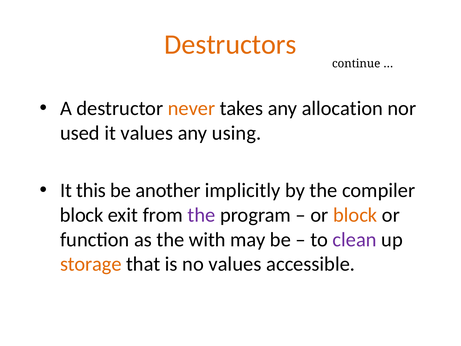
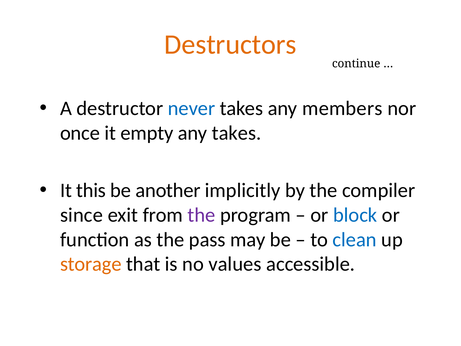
never colour: orange -> blue (192, 108)
allocation: allocation -> members (342, 108)
used: used -> once (80, 133)
it values: values -> empty (147, 133)
any using: using -> takes (237, 133)
block: block -> since (81, 215)
block colour: orange -> blue (355, 215)
with: with -> pass (207, 239)
clean colour: purple -> blue (355, 239)
